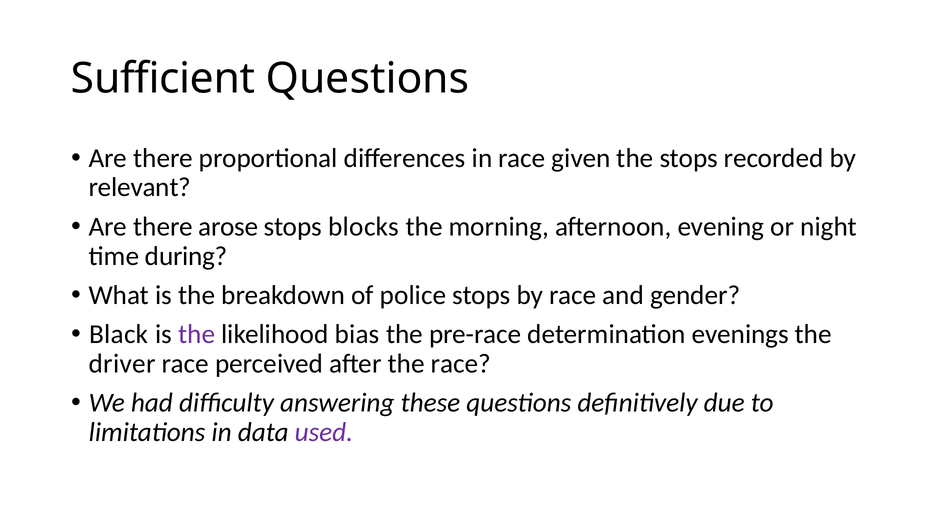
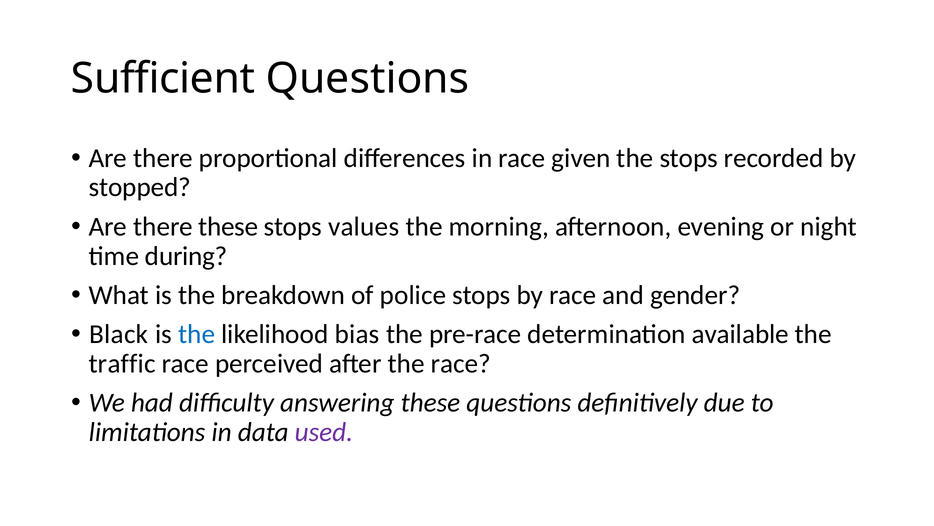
relevant: relevant -> stopped (140, 187)
there arose: arose -> these (228, 226)
blocks: blocks -> values (364, 226)
the colour: purple -> blue (197, 334)
evenings: evenings -> available (740, 334)
driver: driver -> traffic (122, 363)
